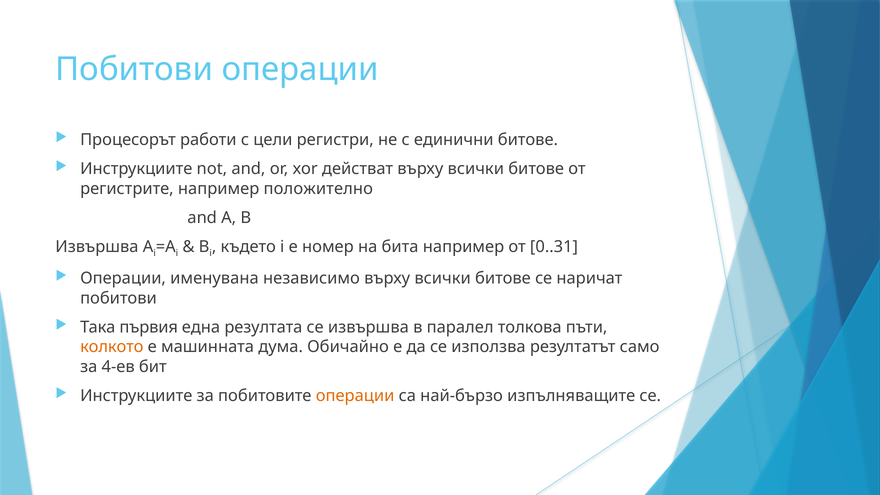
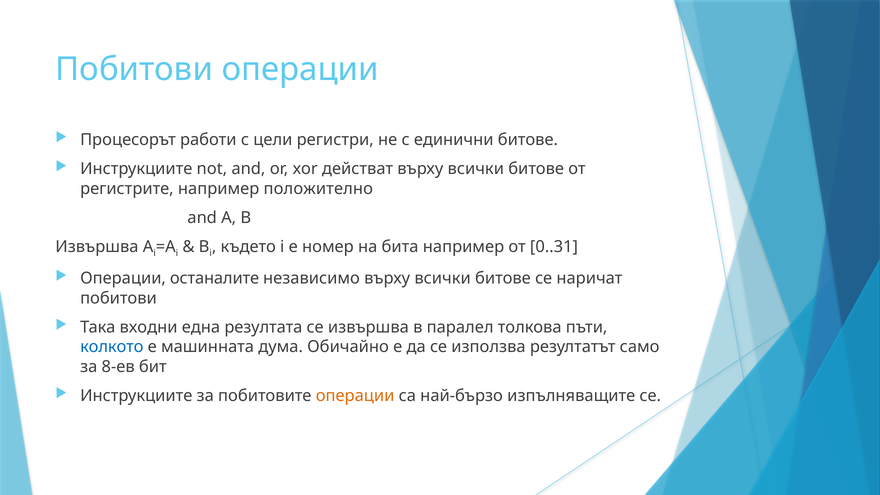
именувана: именувана -> останалите (215, 278)
първия: първия -> входни (149, 327)
колкото colour: orange -> blue (112, 347)
4-ев: 4-ев -> 8-ев (118, 367)
